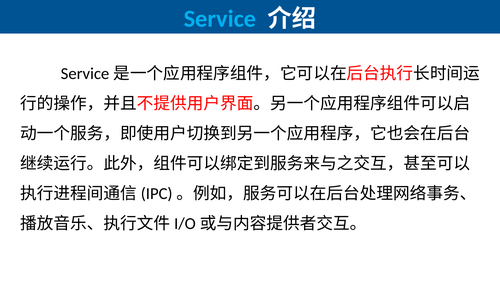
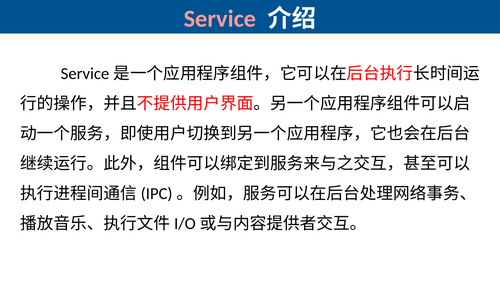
Service colour: light blue -> pink (220, 19)
